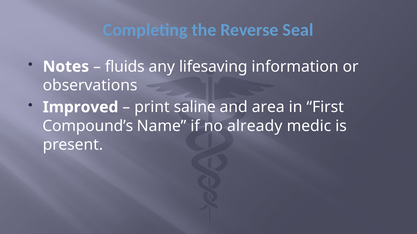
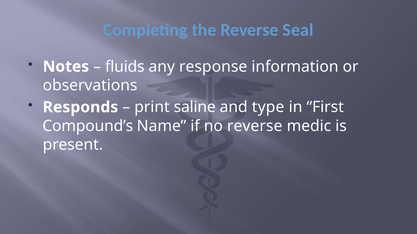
lifesaving: lifesaving -> response (213, 67)
Improved: Improved -> Responds (80, 107)
area: area -> type (268, 107)
no already: already -> reverse (255, 126)
